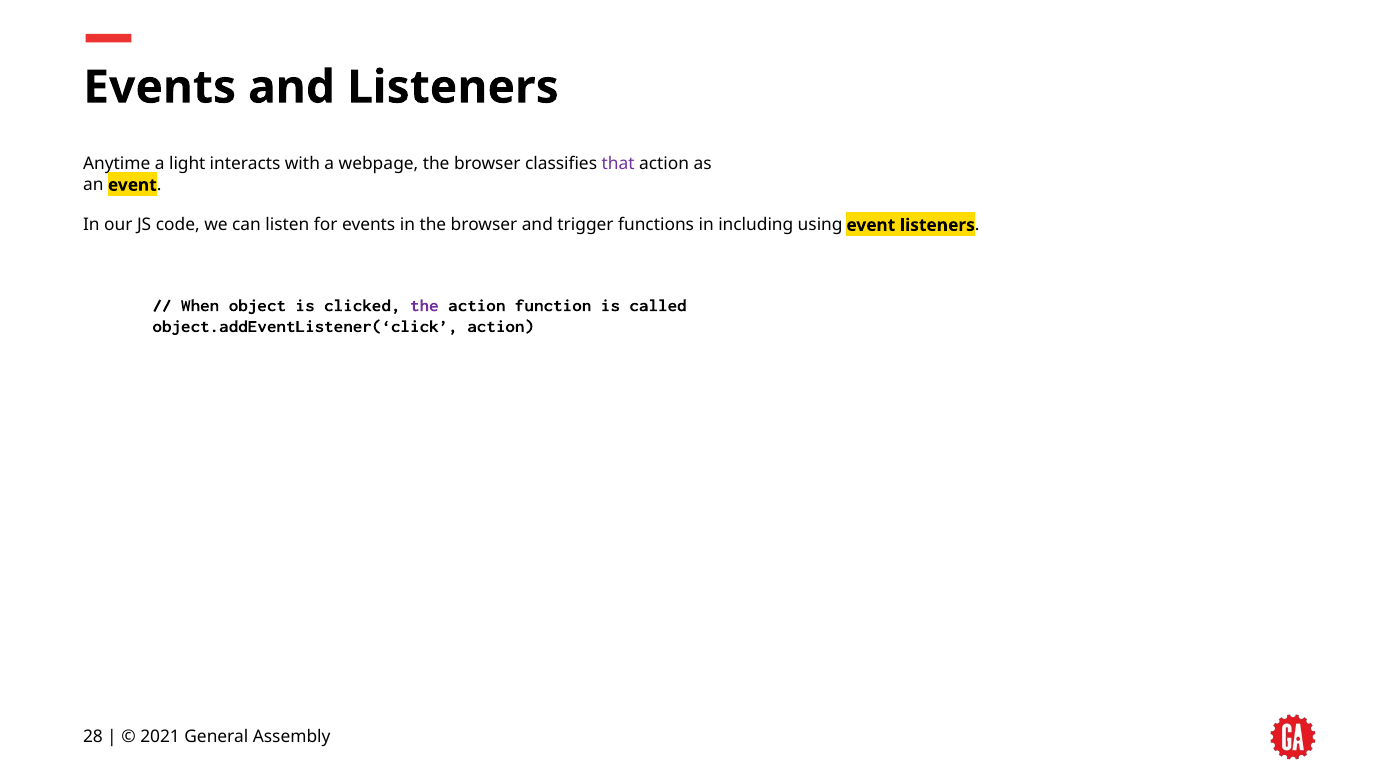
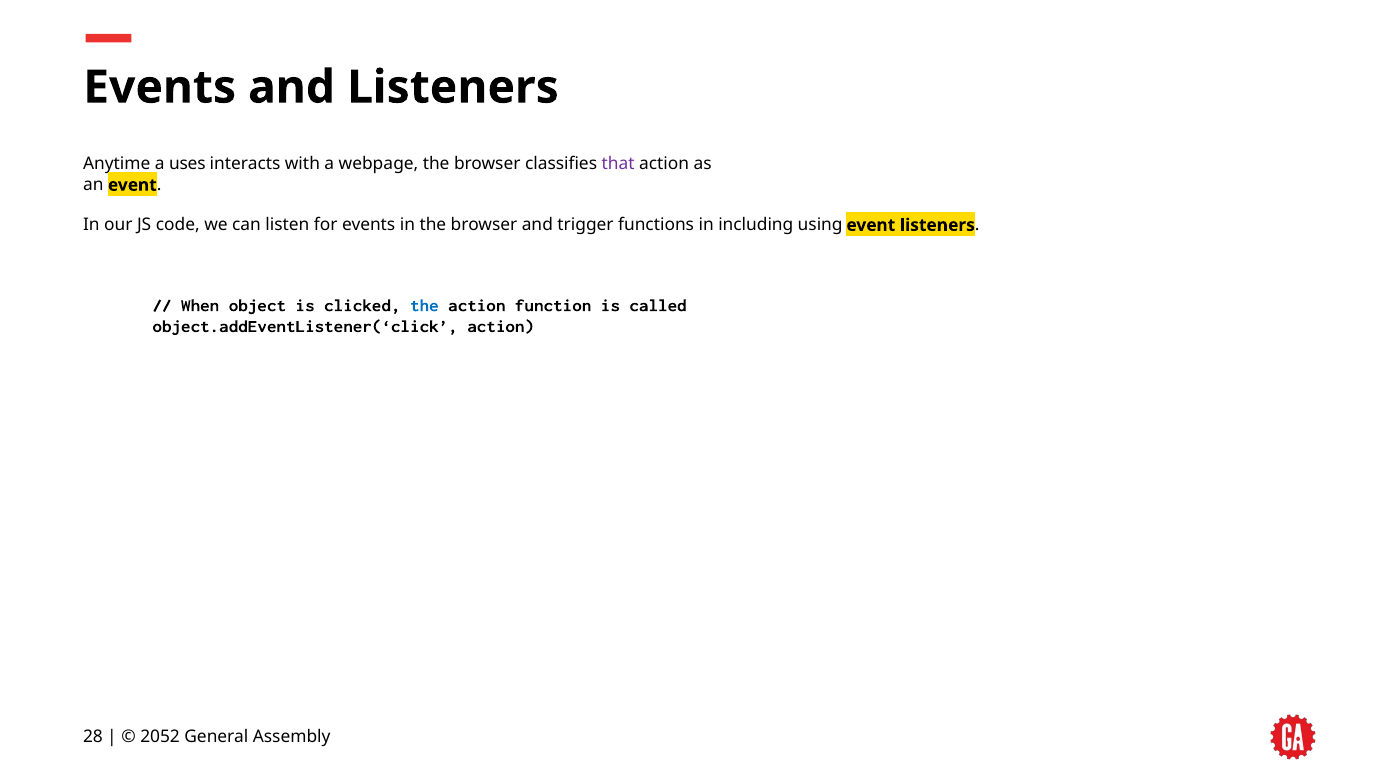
light: light -> uses (187, 164)
the colour: purple -> blue (424, 305)
2021: 2021 -> 2052 (160, 736)
